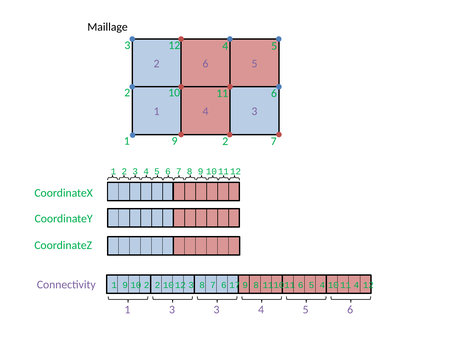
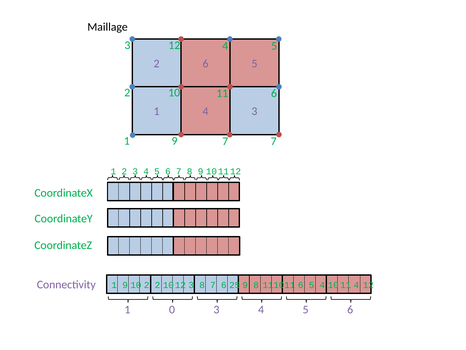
9 2: 2 -> 7 (225, 141)
17: 17 -> 25 (235, 285)
1 3: 3 -> 0 (172, 309)
